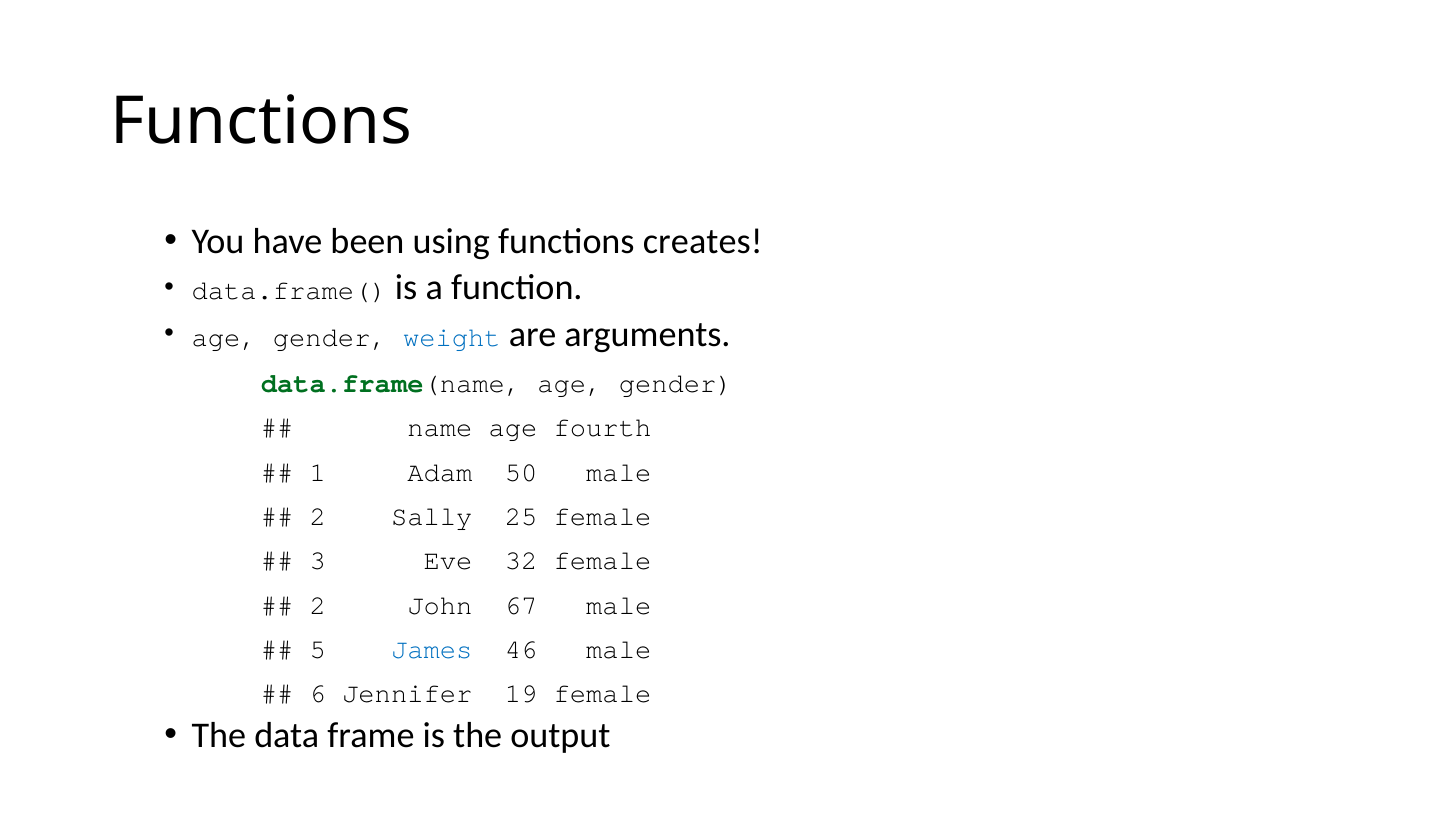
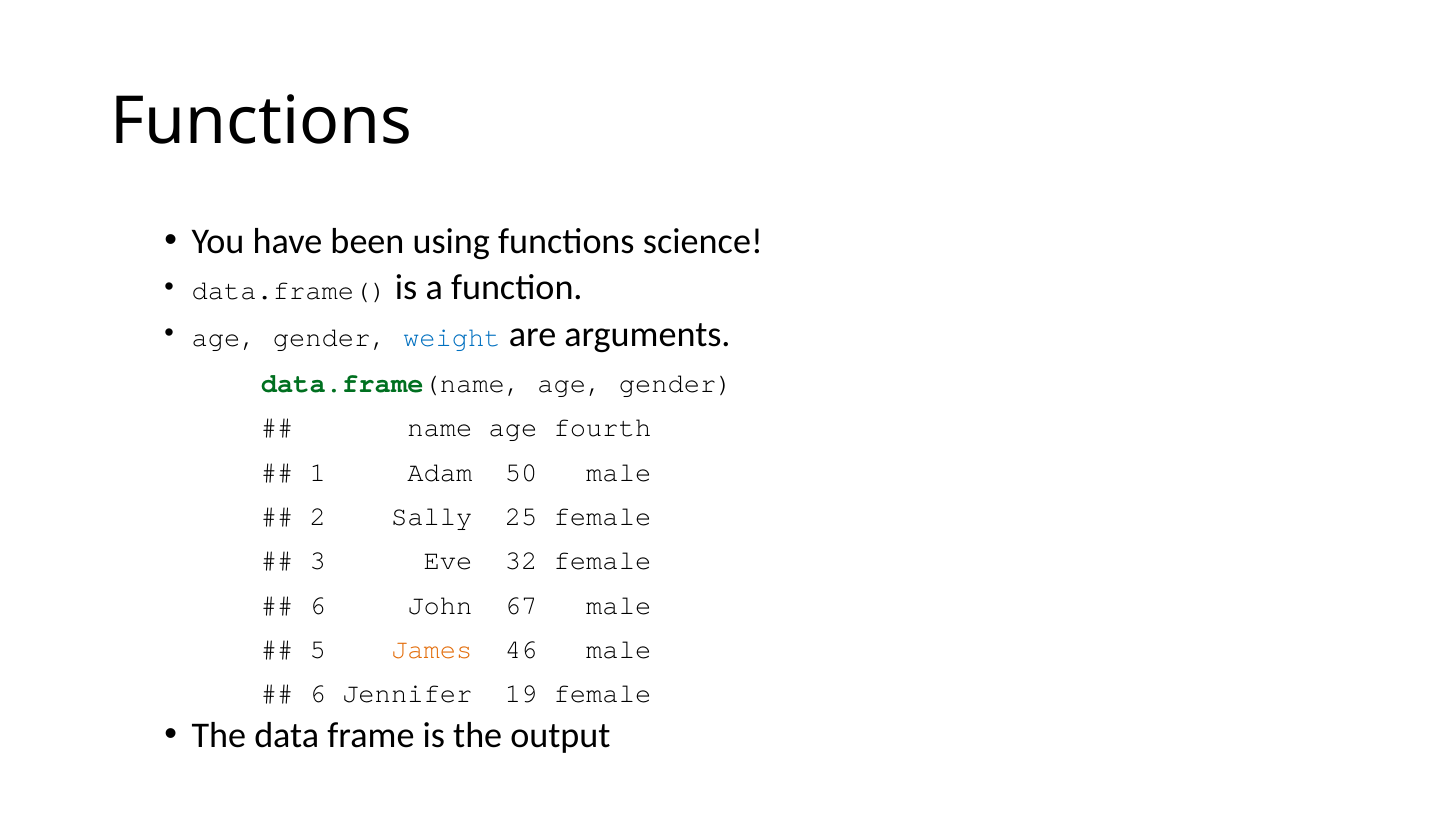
creates: creates -> science (703, 241)
2: 2 -> 6 (318, 605)
James colour: blue -> orange (432, 650)
